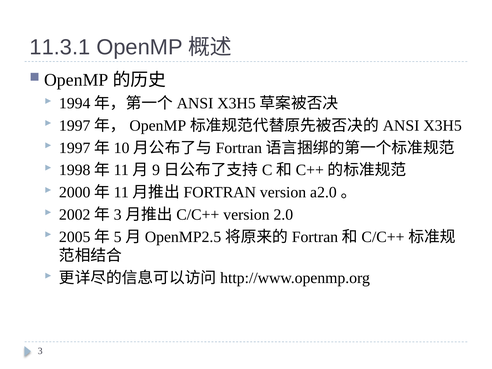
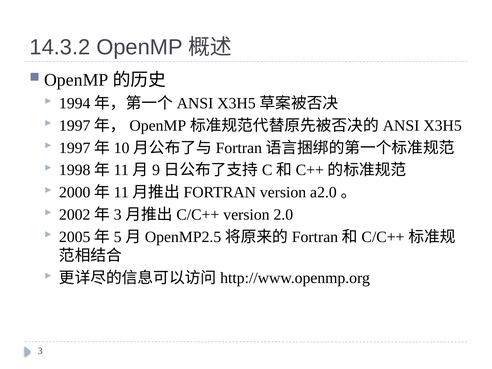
11.3.1: 11.3.1 -> 14.3.2 (60, 47)
